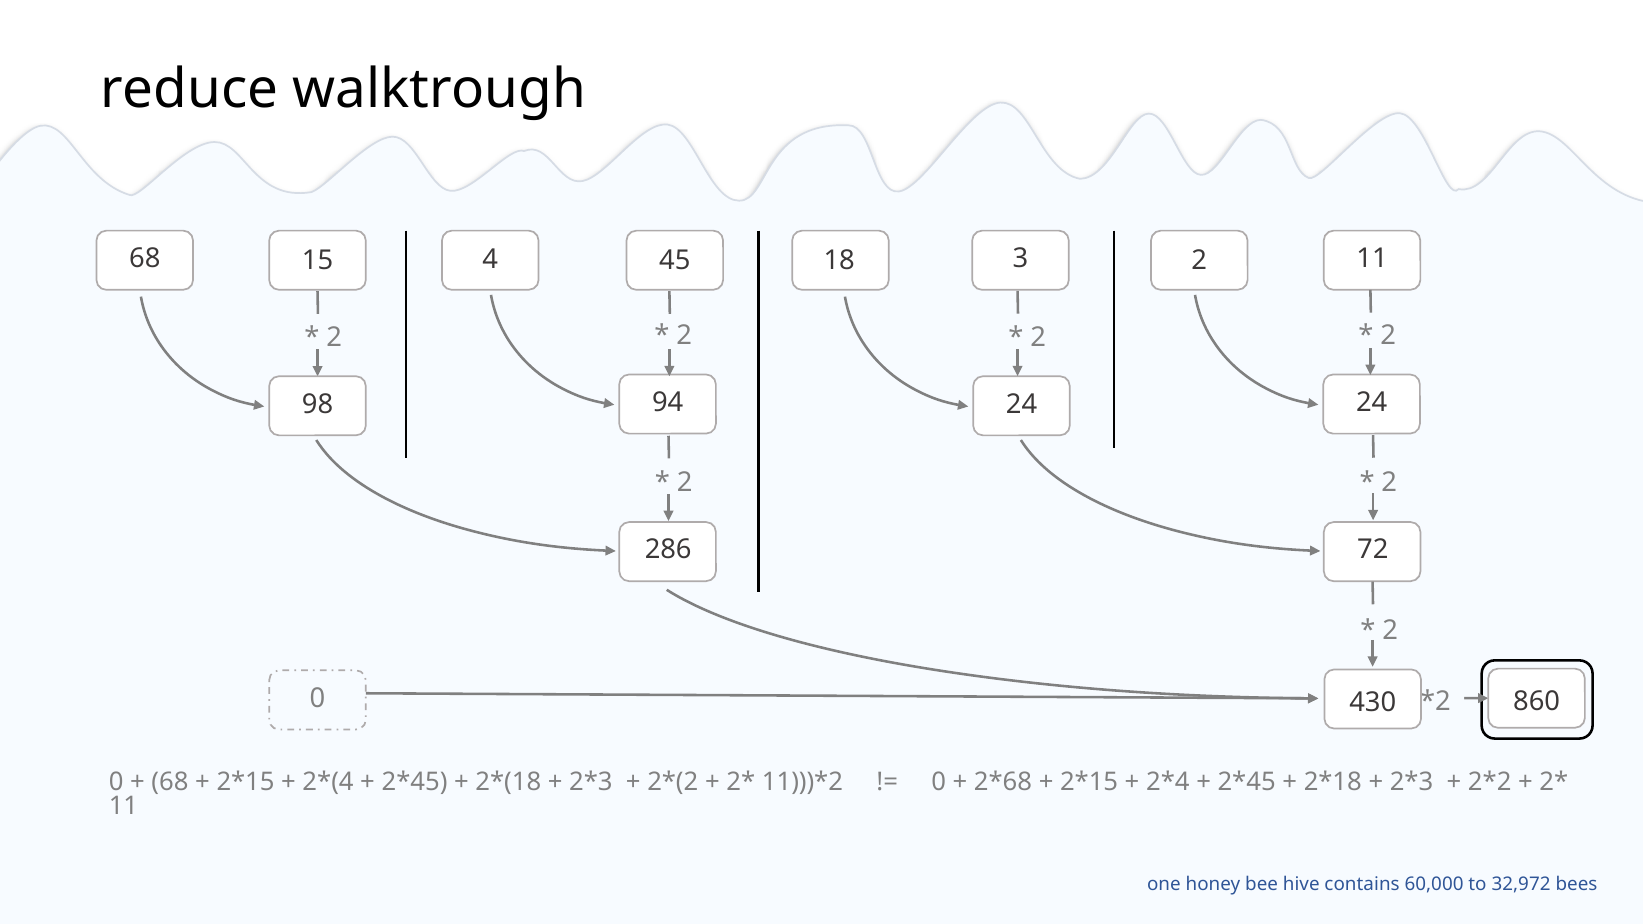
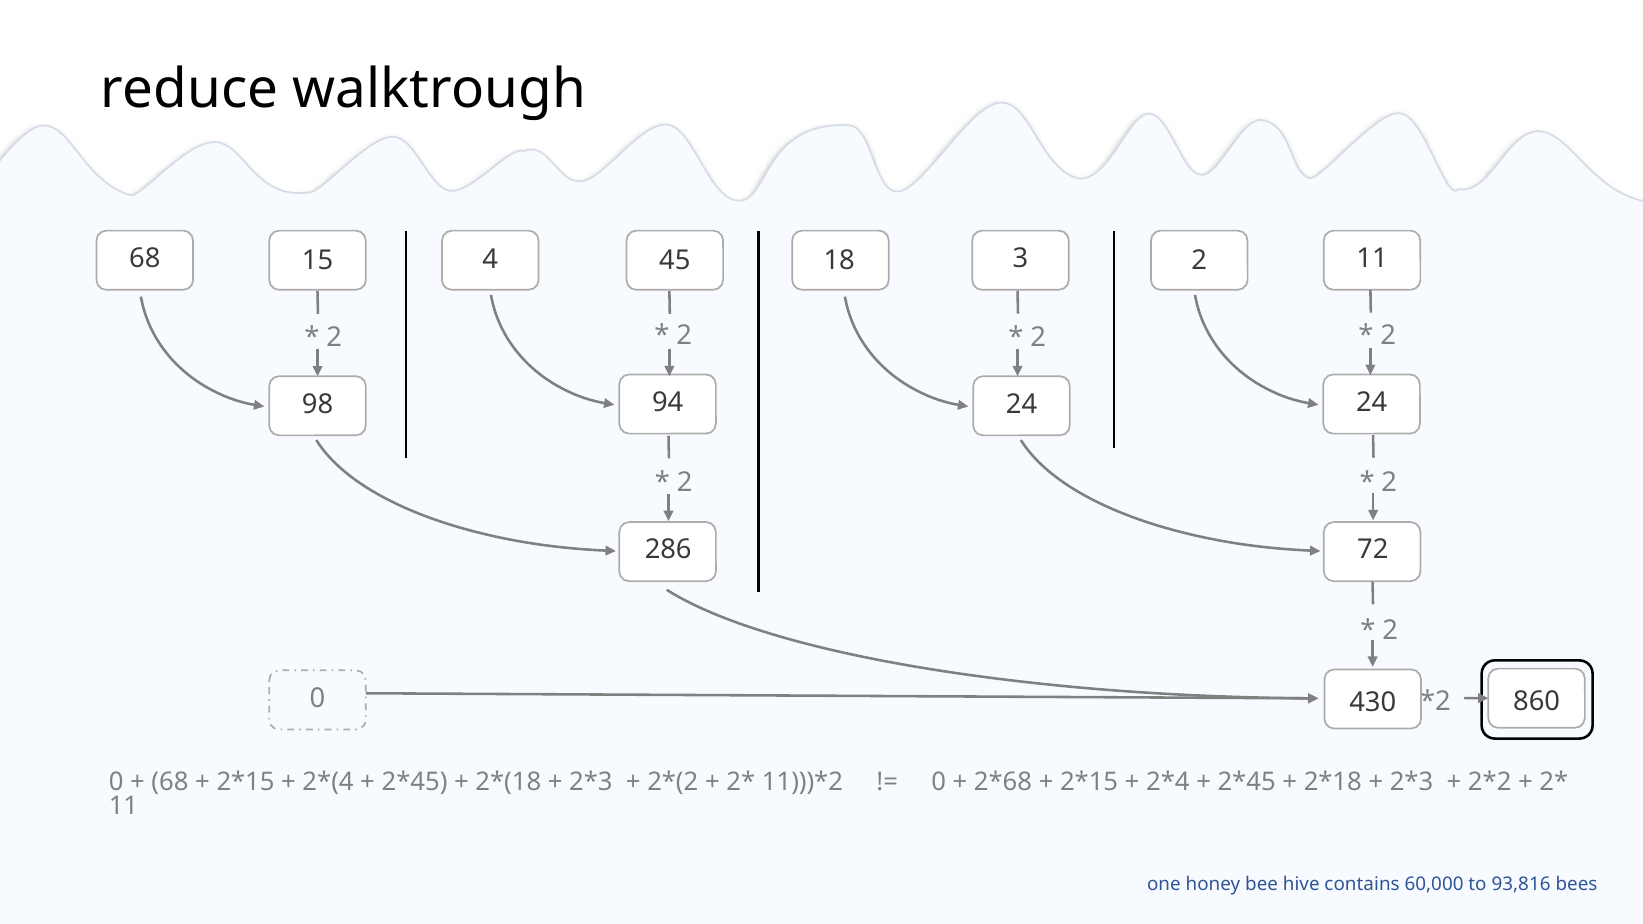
32,972: 32,972 -> 93,816 (1521, 884)
